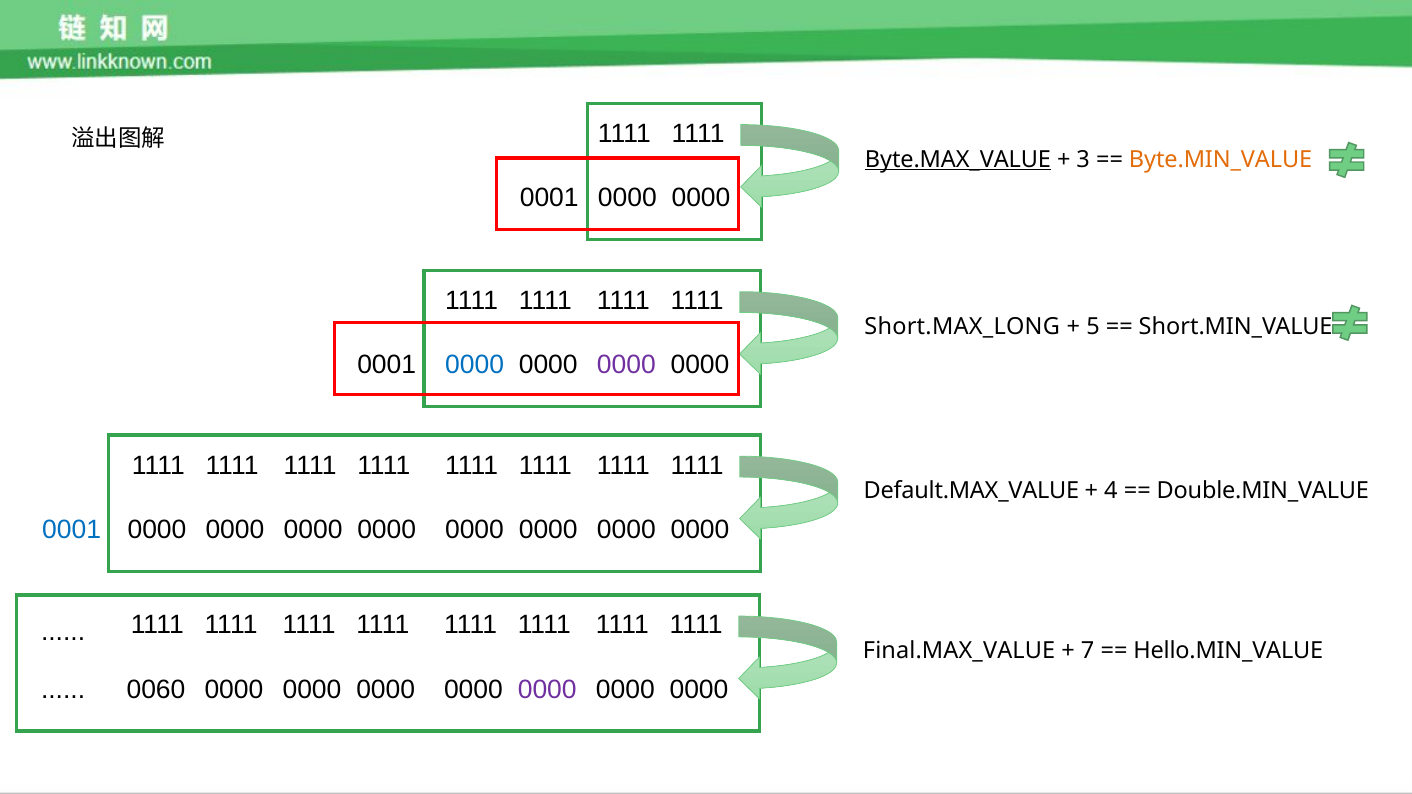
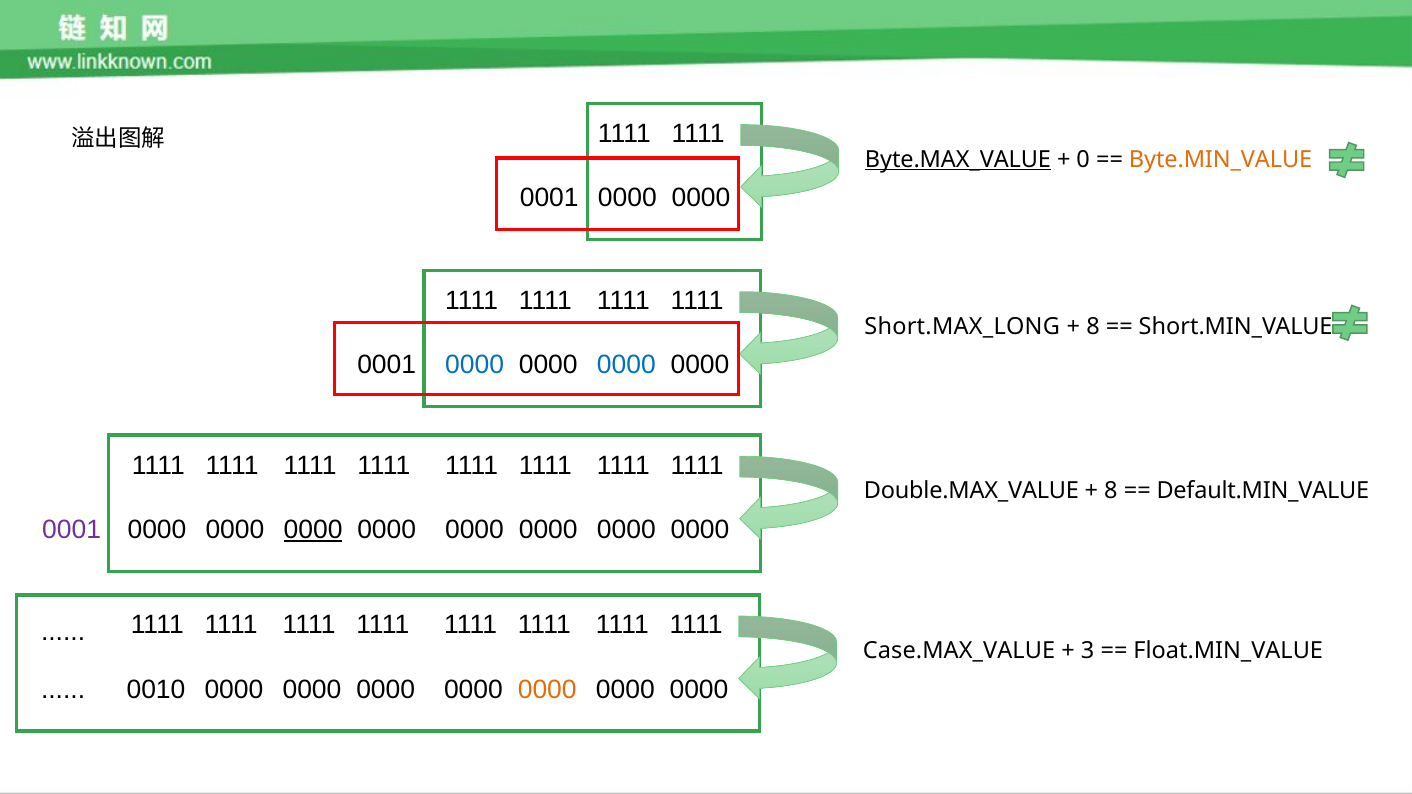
3: 3 -> 0 (1083, 159)
5: 5 -> 8 (1093, 327)
0000 colour: purple -> blue (626, 365)
Default.MAX_VALUE: Default.MAX_VALUE -> Double.MAX_VALUE (971, 491)
4: 4 -> 8 (1111, 491)
Double.MIN_VALUE: Double.MIN_VALUE -> Default.MIN_VALUE (1263, 491)
0001 colour: blue -> purple (72, 530)
0000 underline: none -> present (313, 530)
Final.MAX_VALUE: Final.MAX_VALUE -> Case.MAX_VALUE (959, 651)
7: 7 -> 3 (1088, 651)
Hello.MIN_VALUE: Hello.MIN_VALUE -> Float.MIN_VALUE (1228, 651)
0060: 0060 -> 0010 (156, 690)
0000 colour: purple -> orange (547, 690)
